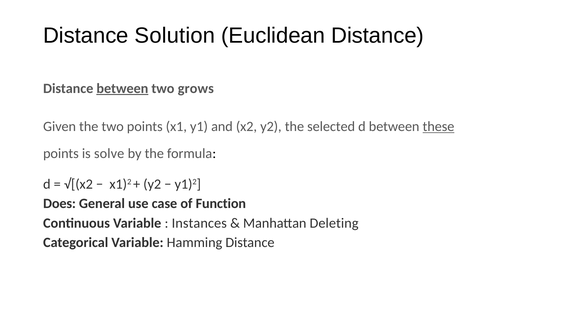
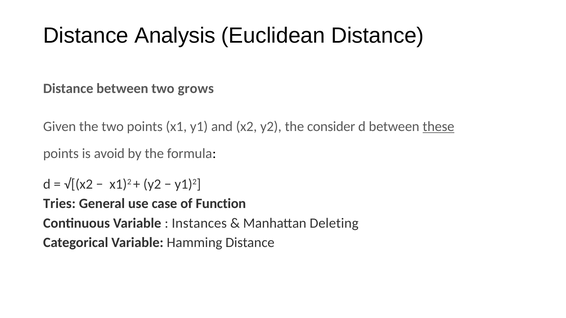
Solution: Solution -> Analysis (175, 36)
between underline: present -> none (122, 88)
selected: selected -> consider (331, 127)
solve: solve -> avoid (109, 154)
Does: Does -> Tries (59, 204)
